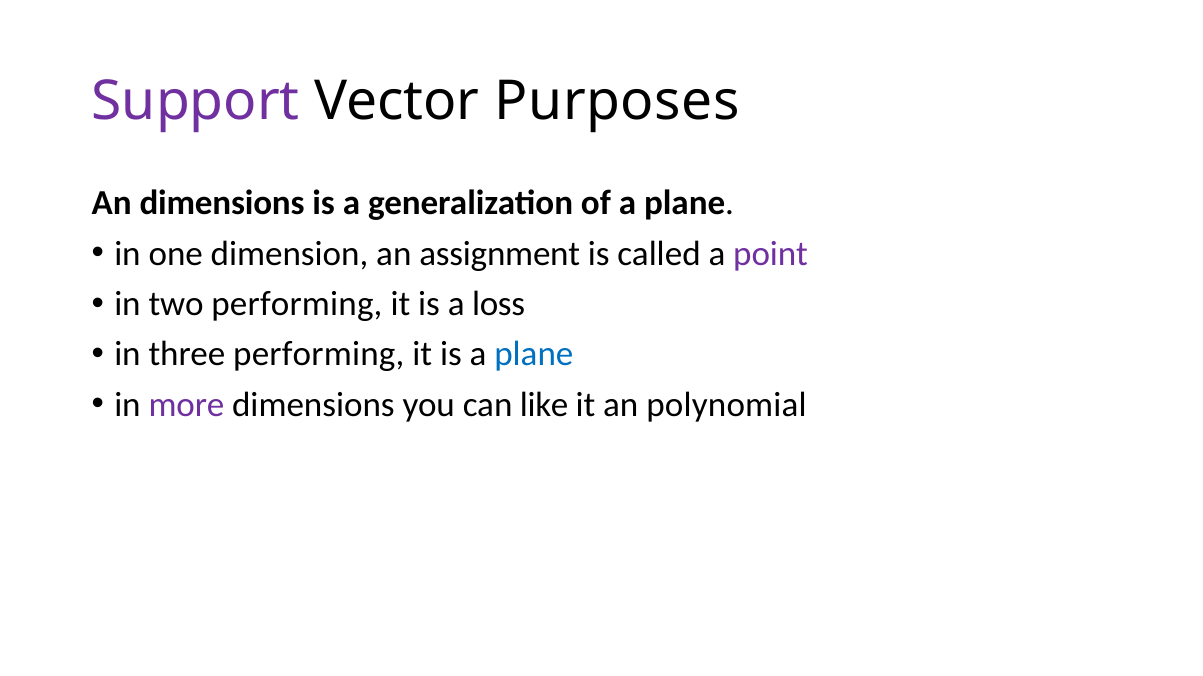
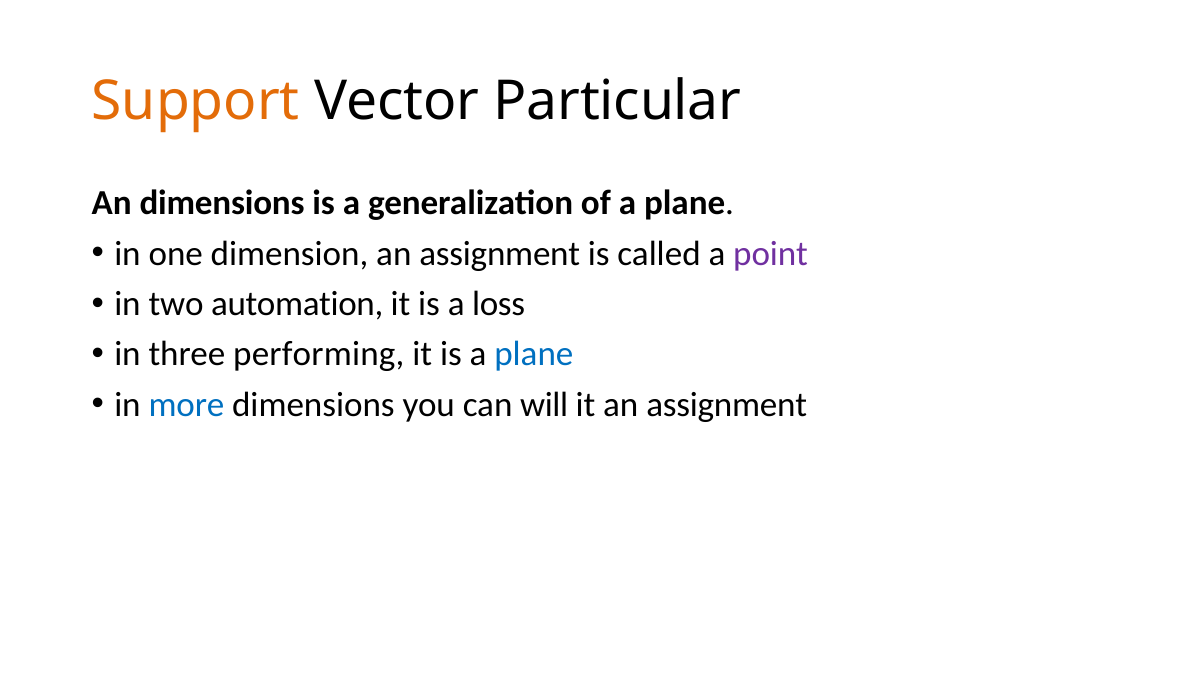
Support colour: purple -> orange (196, 101)
Purposes: Purposes -> Particular (618, 101)
two performing: performing -> automation (297, 304)
more colour: purple -> blue (186, 405)
like: like -> will (544, 405)
it an polynomial: polynomial -> assignment (727, 405)
